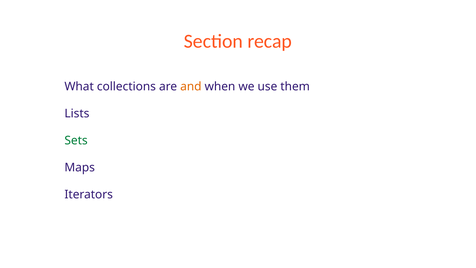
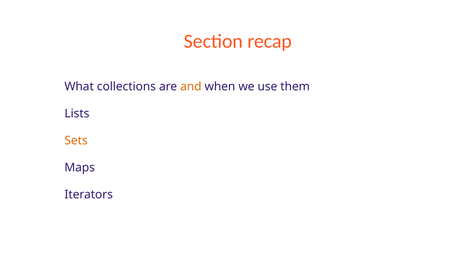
Sets colour: green -> orange (76, 141)
